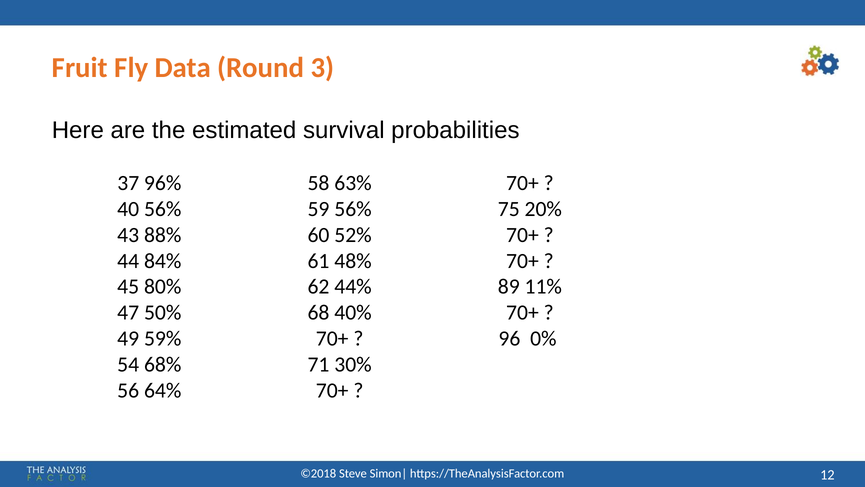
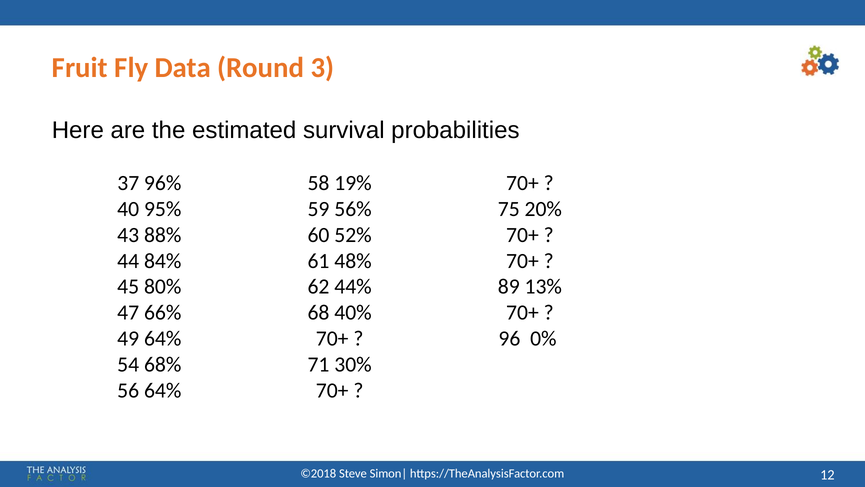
63%: 63% -> 19% (353, 183)
40 56%: 56% -> 95% (163, 209)
11%: 11% -> 13% (543, 287)
50%: 50% -> 66% (163, 313)
49 59%: 59% -> 64% (163, 338)
